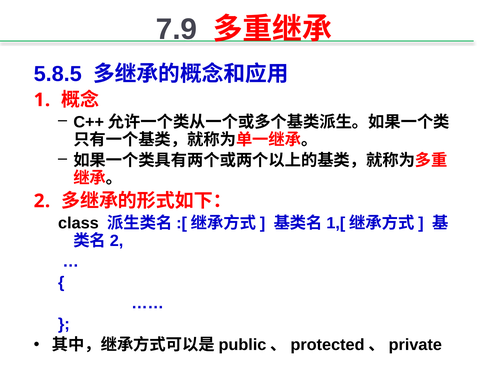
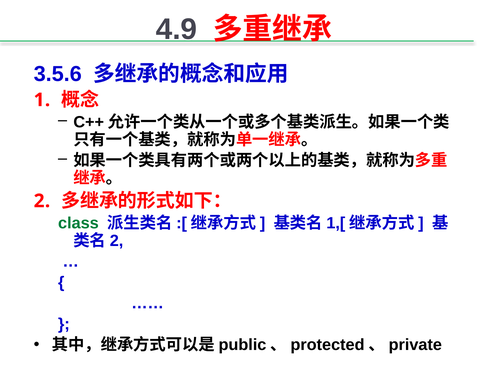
7.9: 7.9 -> 4.9 (176, 29)
5.8.5: 5.8.5 -> 3.5.6 (58, 74)
class colour: black -> green (78, 223)
